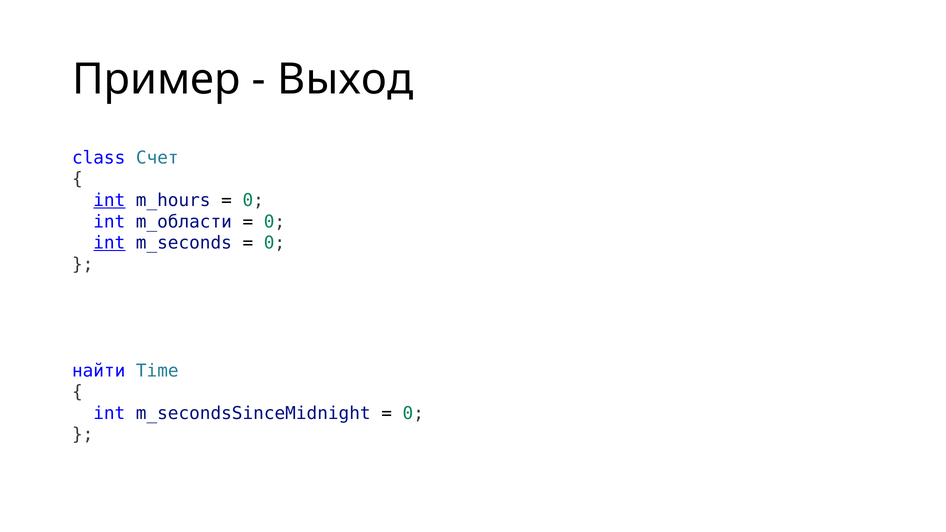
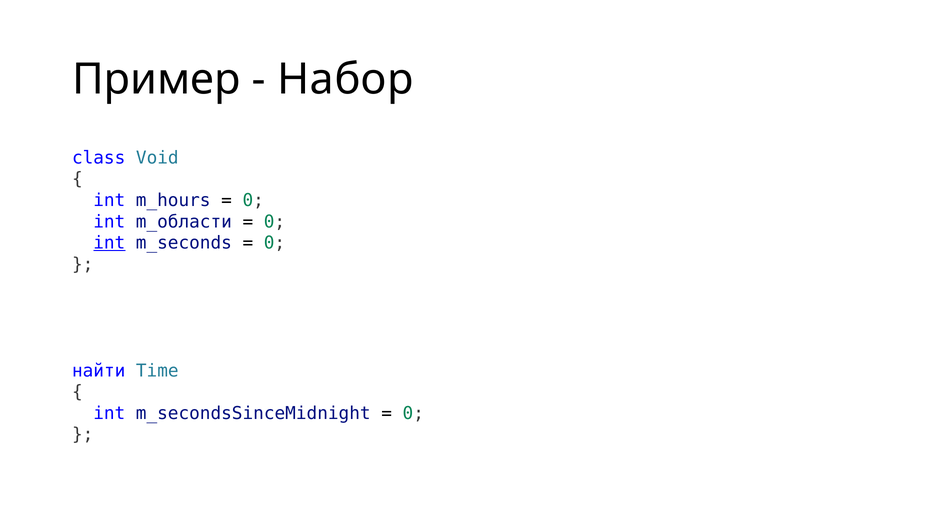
Выход: Выход -> Набор (345, 79)
Счет: Счет -> Void (157, 158)
int underline: present -> none (109, 200)
